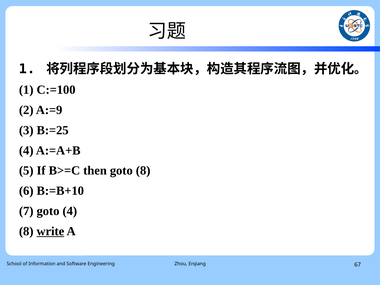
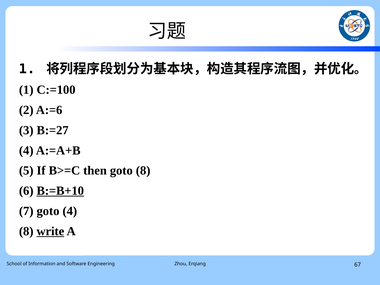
A:=9: A:=9 -> A:=6 (49, 110)
B:=25: B:=25 -> B:=27 (53, 130)
B:=B+10 underline: none -> present (60, 191)
